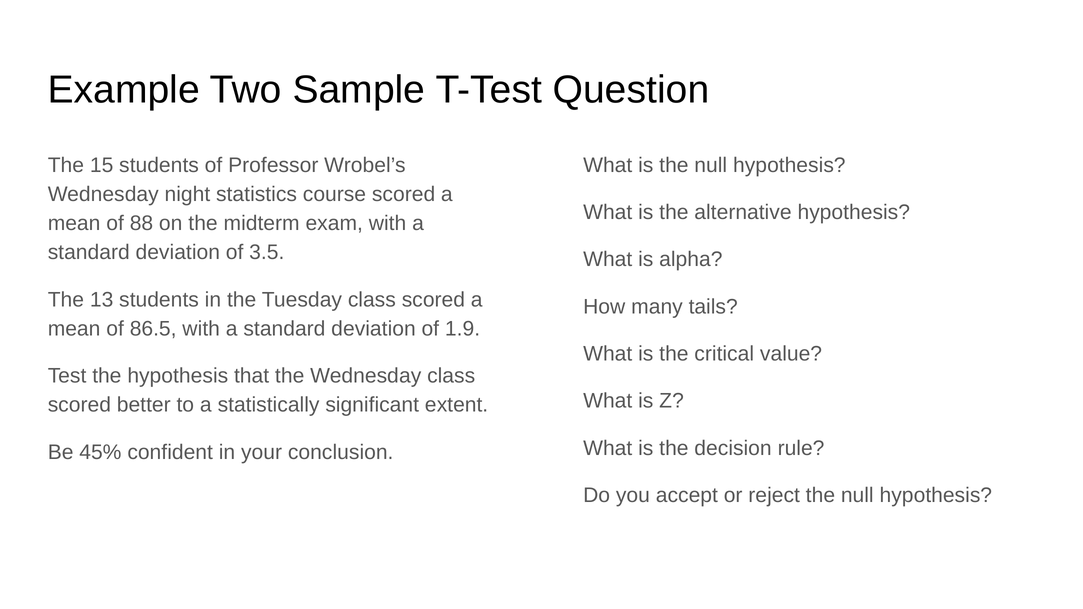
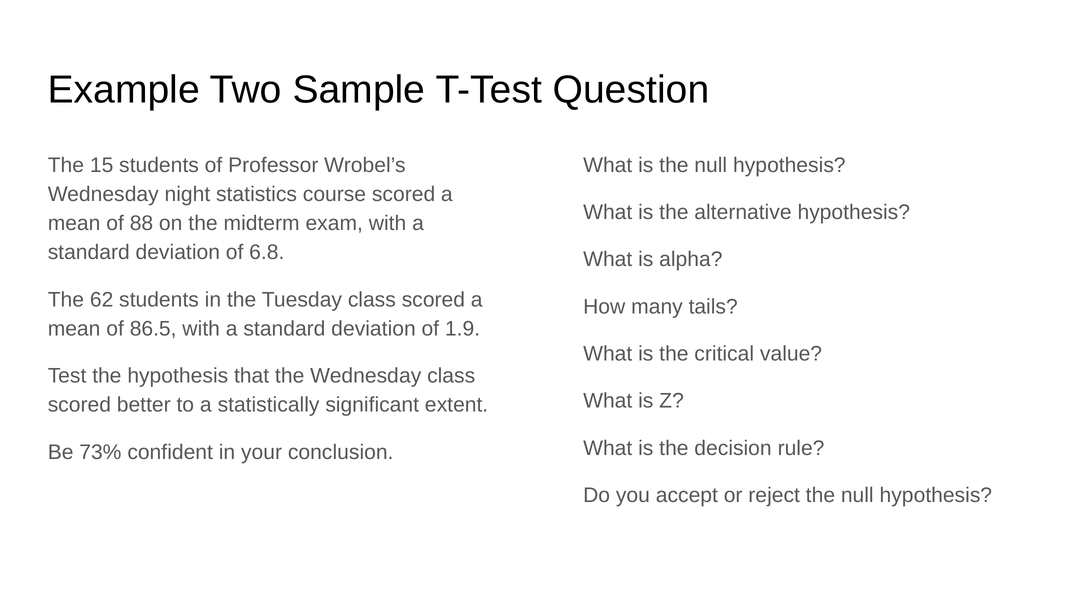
3.5: 3.5 -> 6.8 (267, 253)
13: 13 -> 62 (102, 300)
45%: 45% -> 73% (100, 452)
